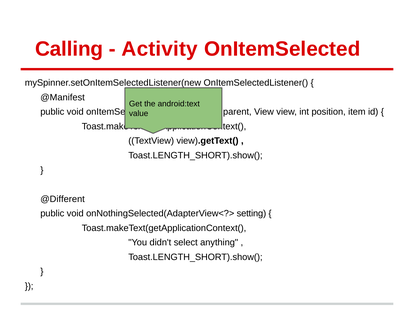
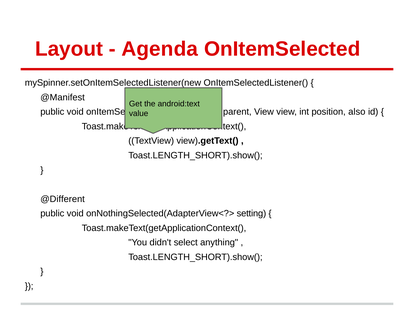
Calling: Calling -> Layout (69, 49)
Activity: Activity -> Agenda (160, 49)
item: item -> also (357, 112)
